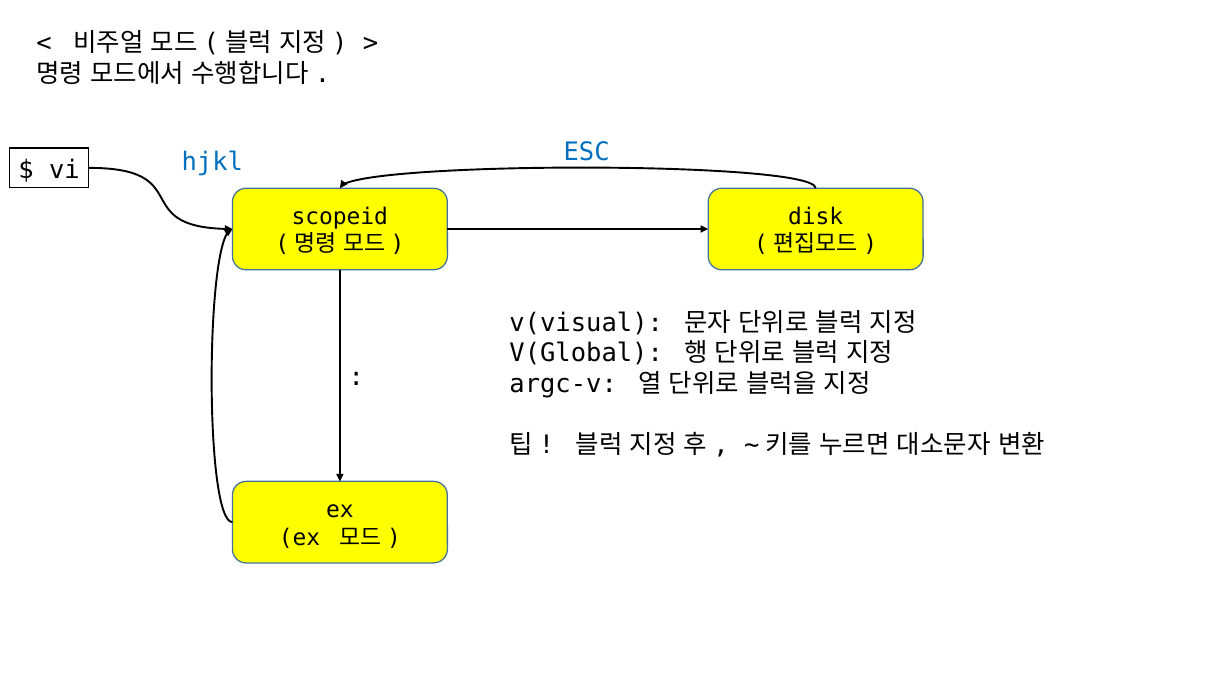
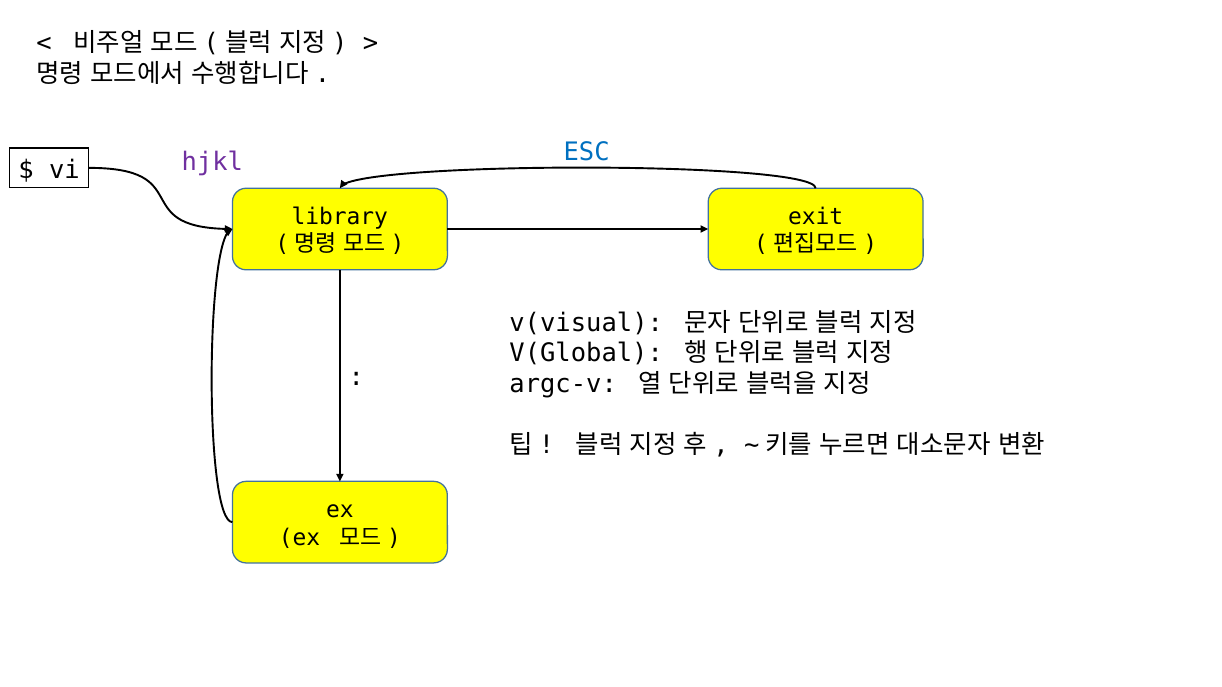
hjkl colour: blue -> purple (212, 162)
scopeid: scopeid -> library (340, 217)
disk: disk -> exit (816, 217)
